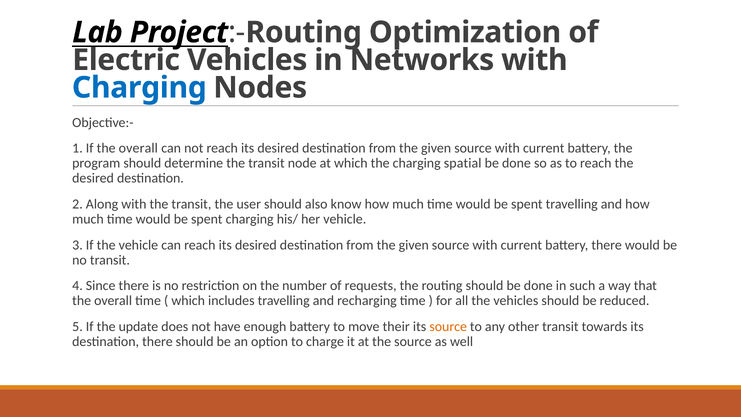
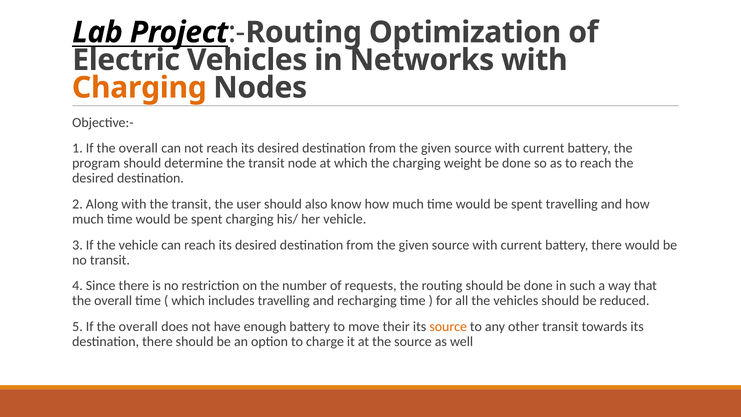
Charging colour: blue -> orange (139, 88)
spatial: spatial -> weight (463, 163)
5 If the update: update -> overall (138, 327)
